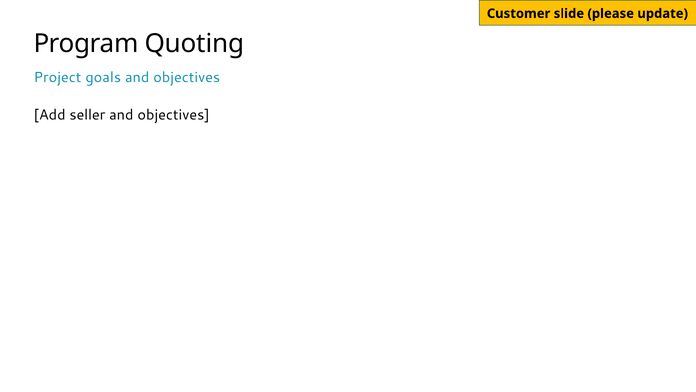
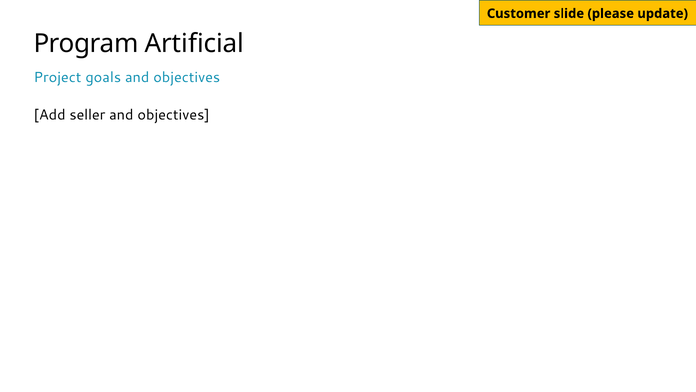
Quoting: Quoting -> Artificial (194, 44)
